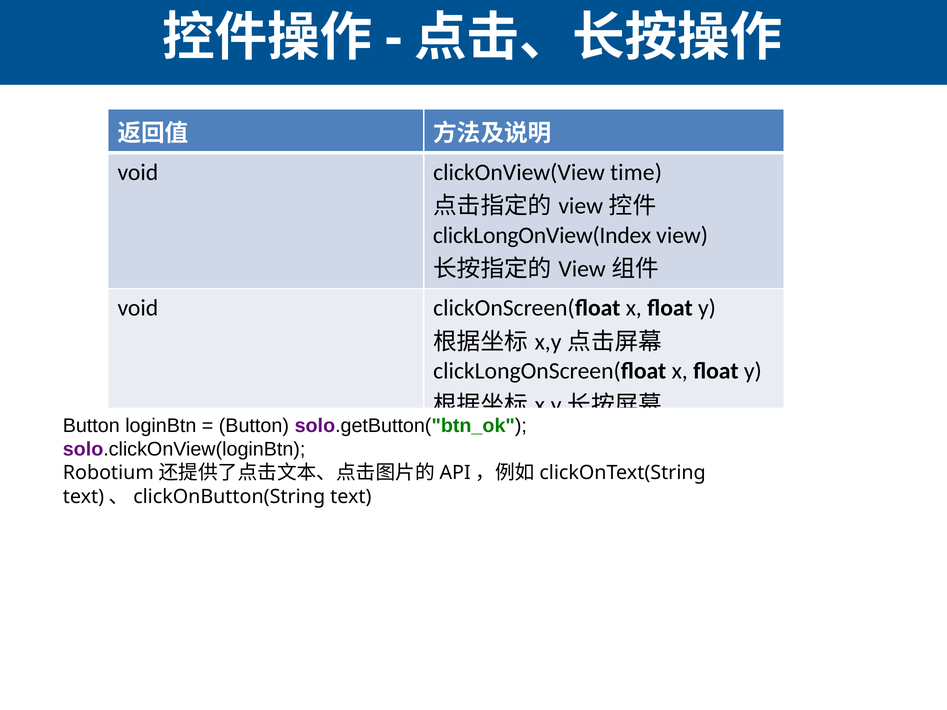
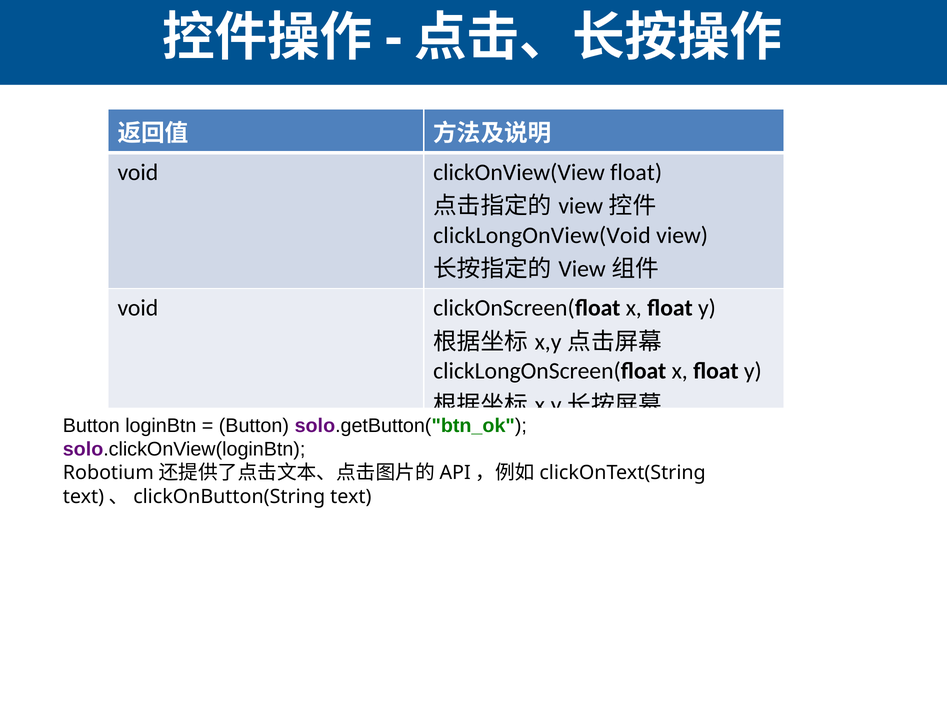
clickOnView(View time: time -> float (636, 172)
clickLongOnView(Index: clickLongOnView(Index -> clickLongOnView(Void (542, 235)
